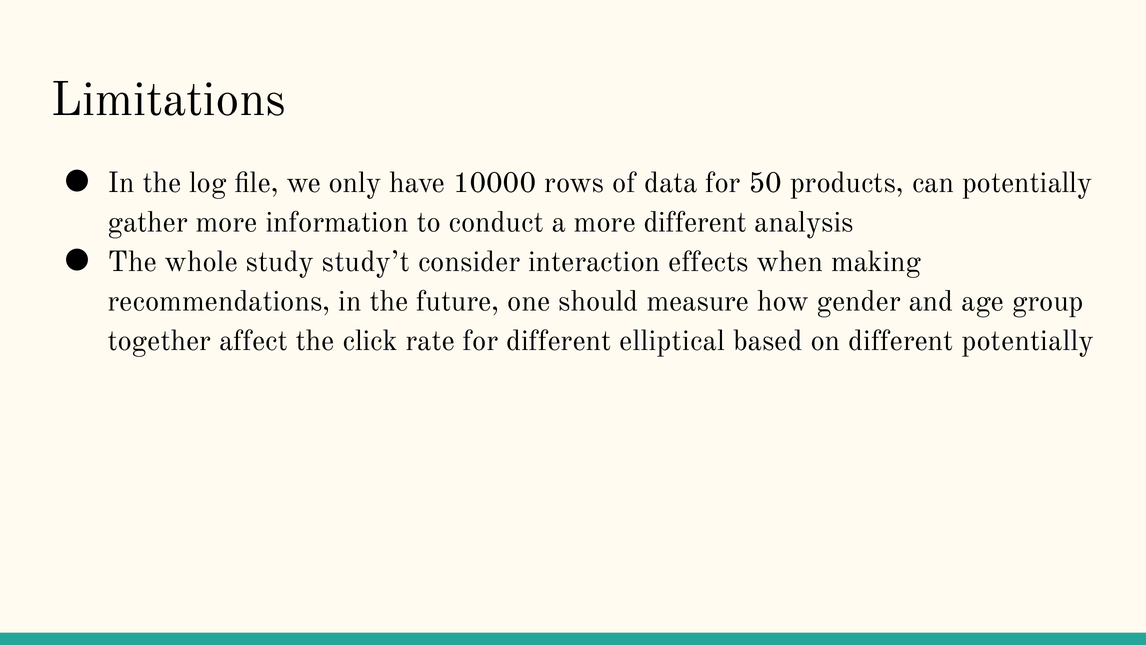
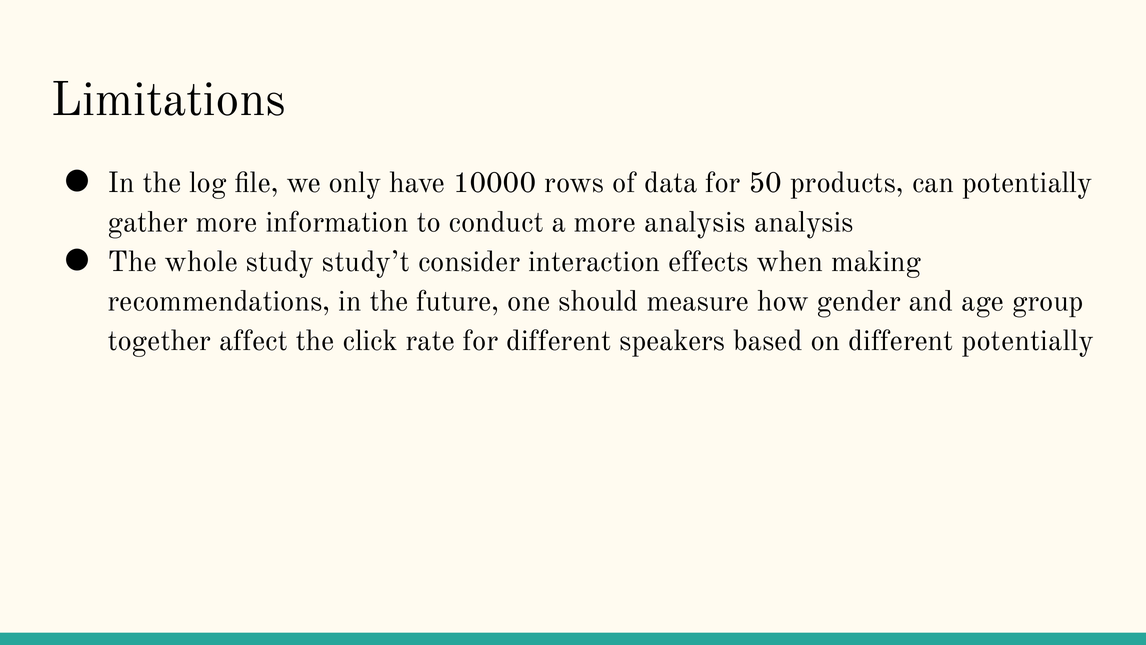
more different: different -> analysis (695, 222)
elliptical: elliptical -> speakers (672, 341)
